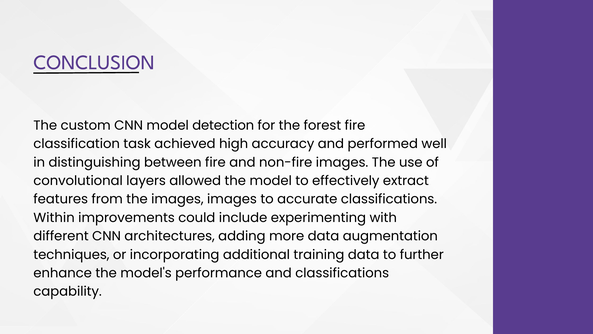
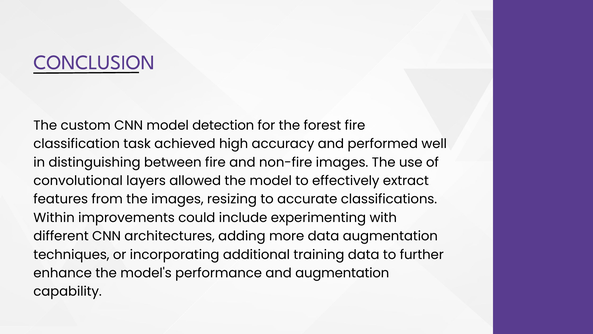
images images: images -> resizing (232, 199)
and classifications: classifications -> augmentation (342, 273)
